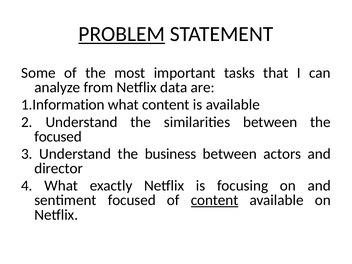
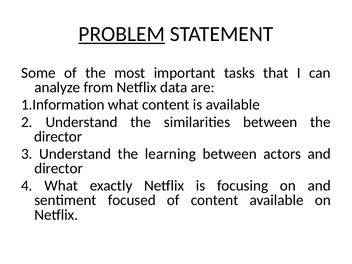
focused: focused -> director (58, 137)
business: business -> learning (170, 154)
content underline: present -> none (215, 200)
